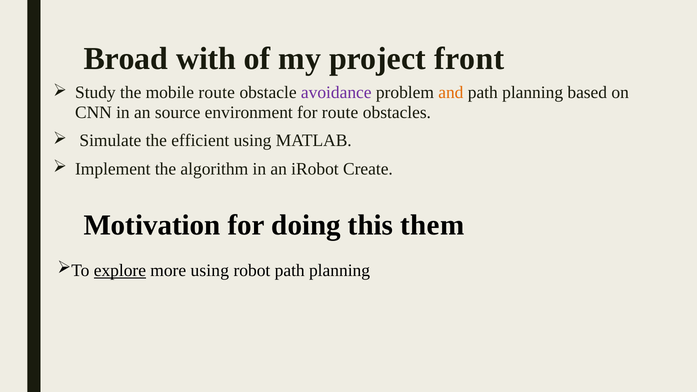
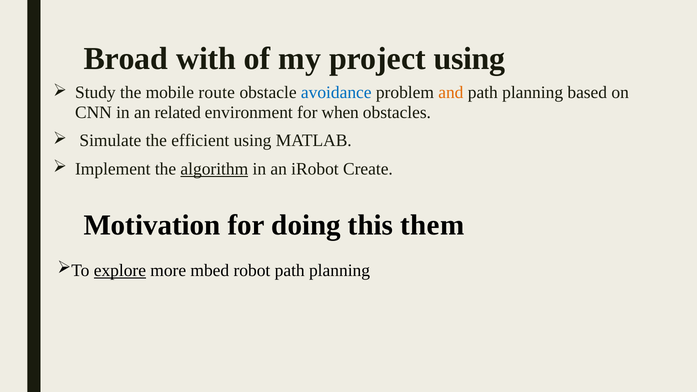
project front: front -> using (470, 59)
avoidance colour: purple -> blue (336, 93)
source: source -> related (178, 112)
for route: route -> when (340, 112)
algorithm underline: none -> present (214, 169)
more using: using -> mbed (210, 270)
